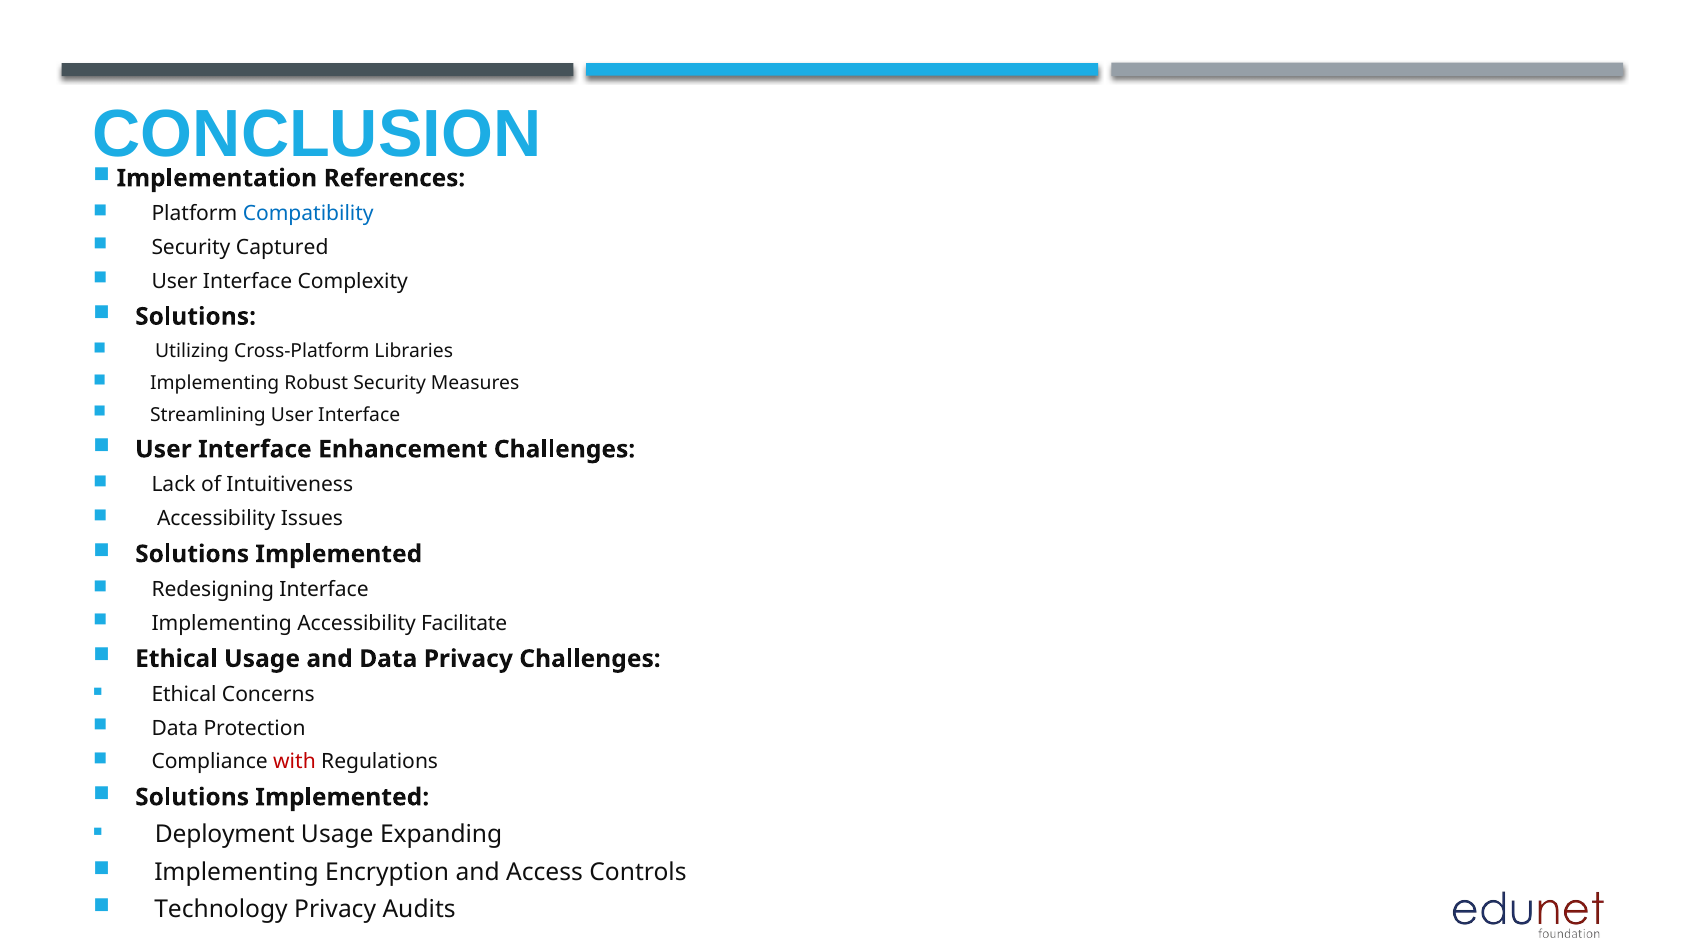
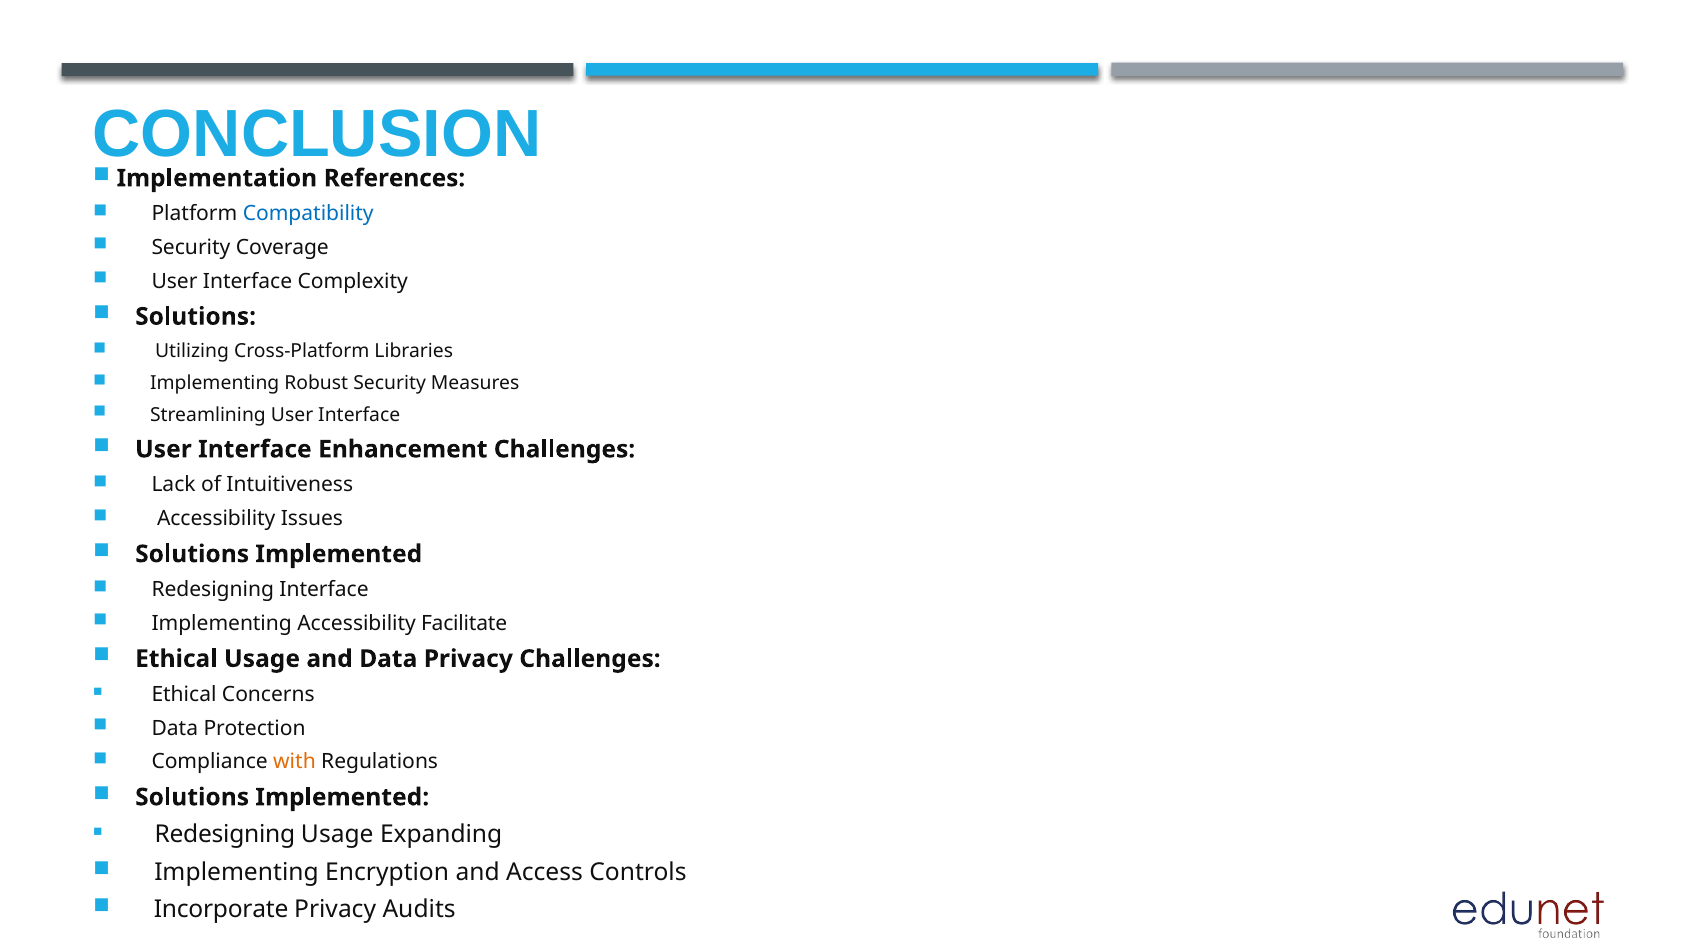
Captured: Captured -> Coverage (282, 247)
with colour: red -> orange (294, 762)
Deployment: Deployment -> Redesigning (225, 835)
Technology: Technology -> Incorporate (221, 909)
